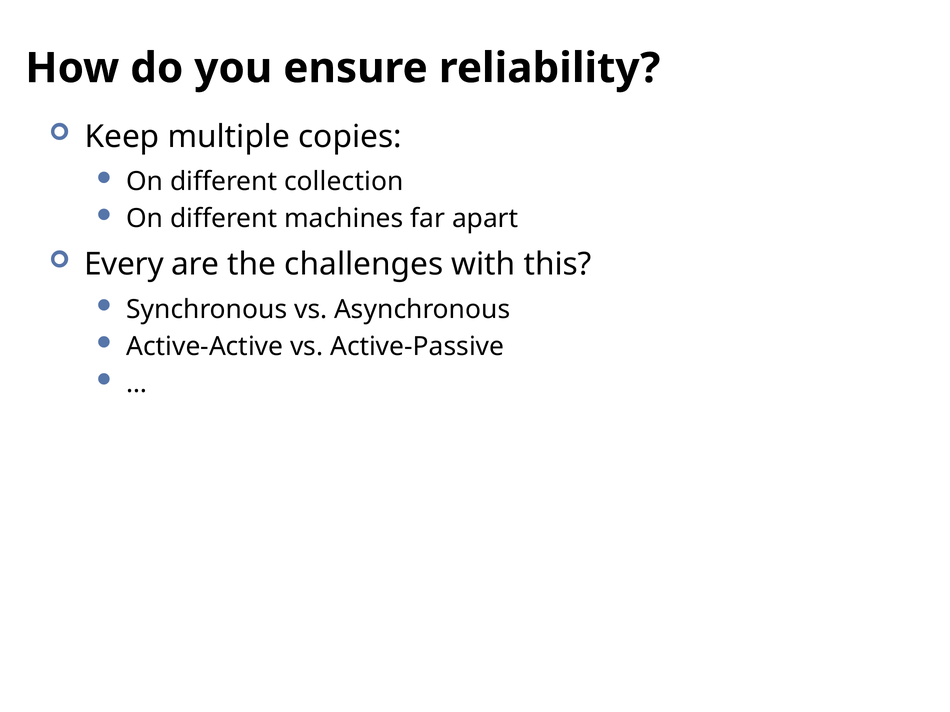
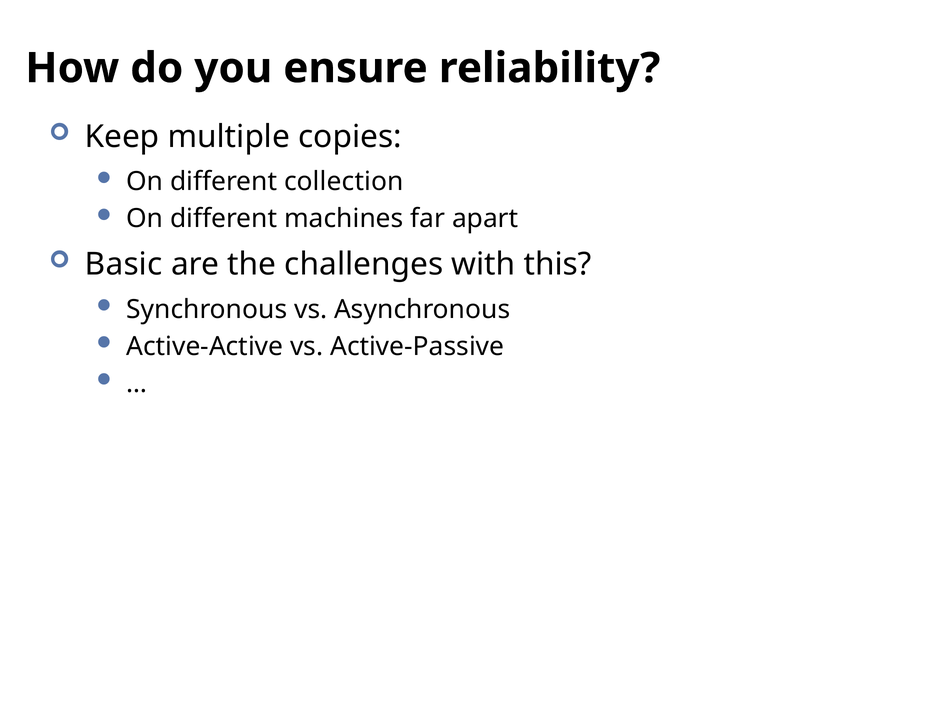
Every: Every -> Basic (124, 265)
